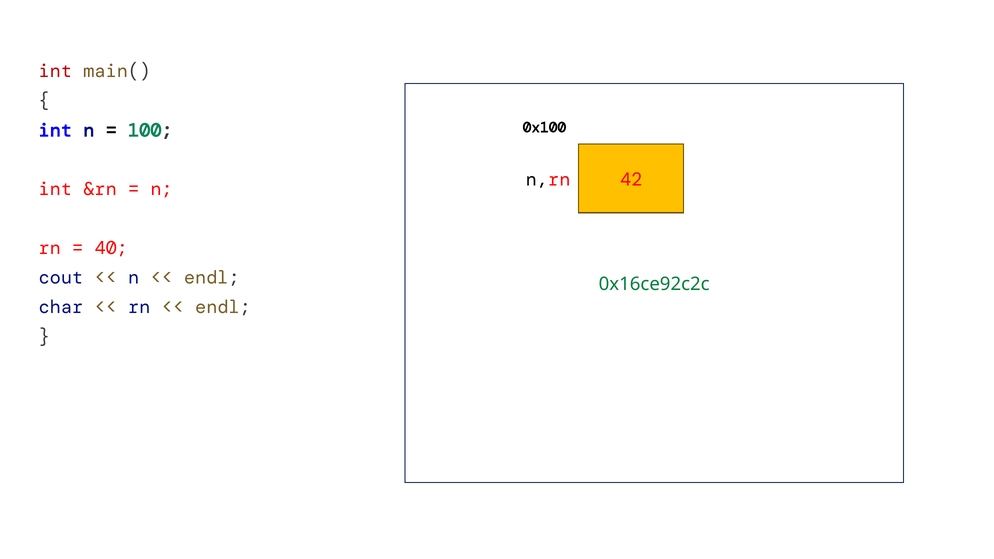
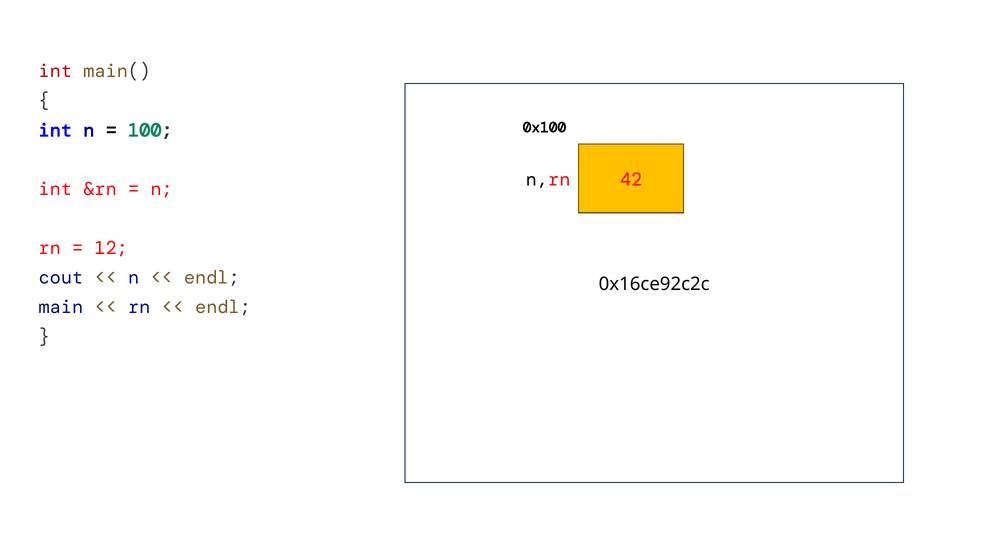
40: 40 -> 12 (111, 248)
0x16ce92c2c colour: green -> black (654, 284)
char: char -> main (61, 307)
